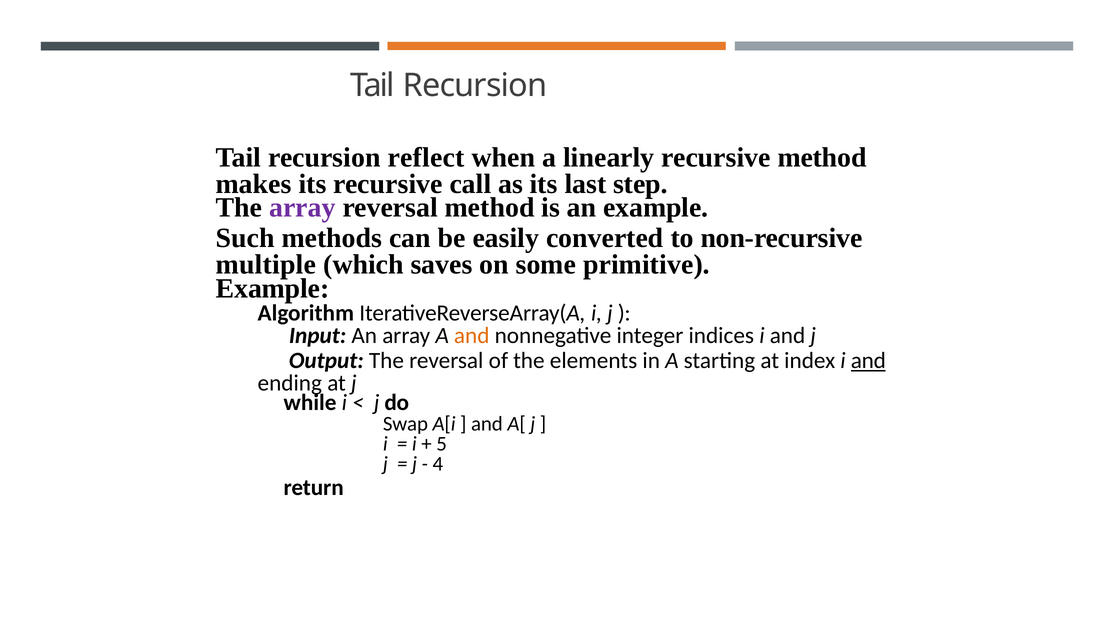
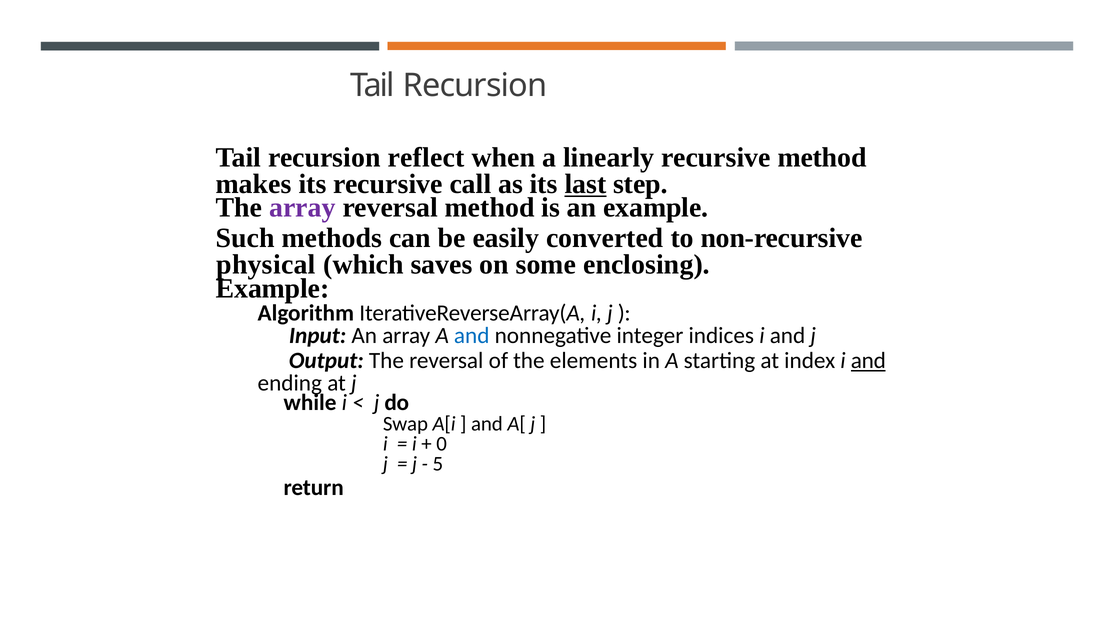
last underline: none -> present (585, 184)
multiple: multiple -> physical (266, 264)
primitive: primitive -> enclosing (646, 264)
and colour: orange -> blue (472, 335)
5: 5 -> 0 (442, 444)
4: 4 -> 5 (438, 464)
